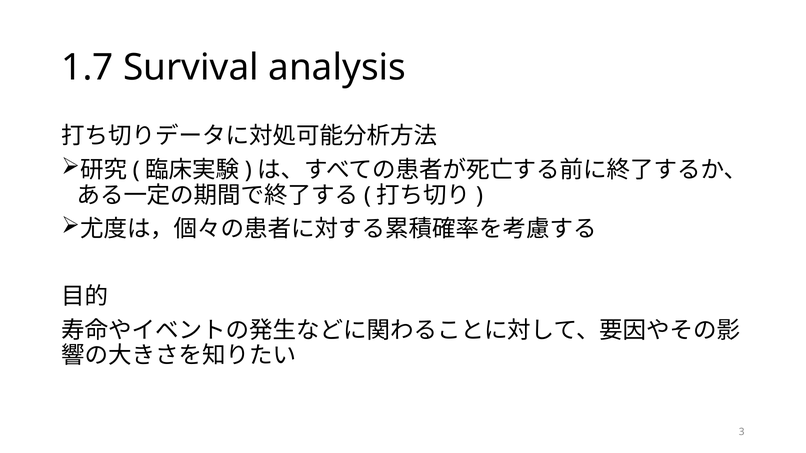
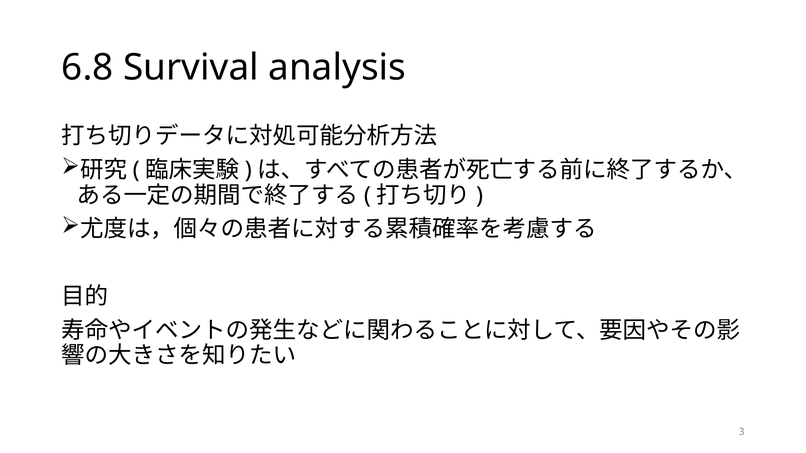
1.7: 1.7 -> 6.8 (88, 68)
